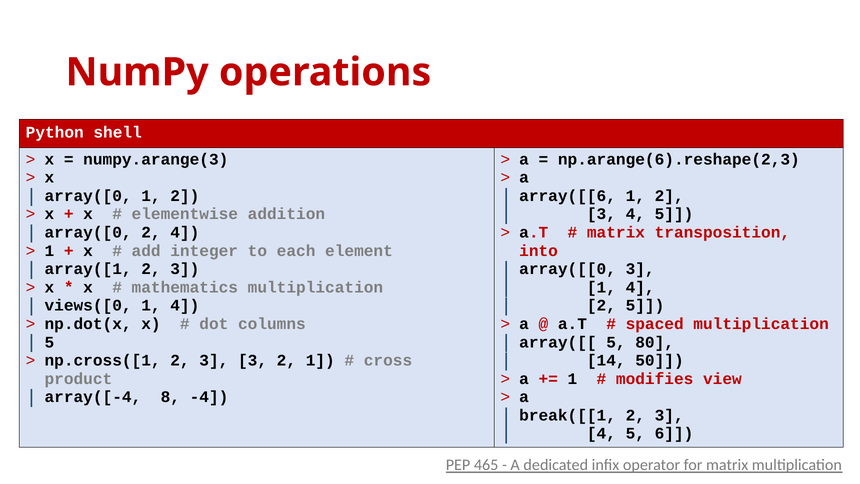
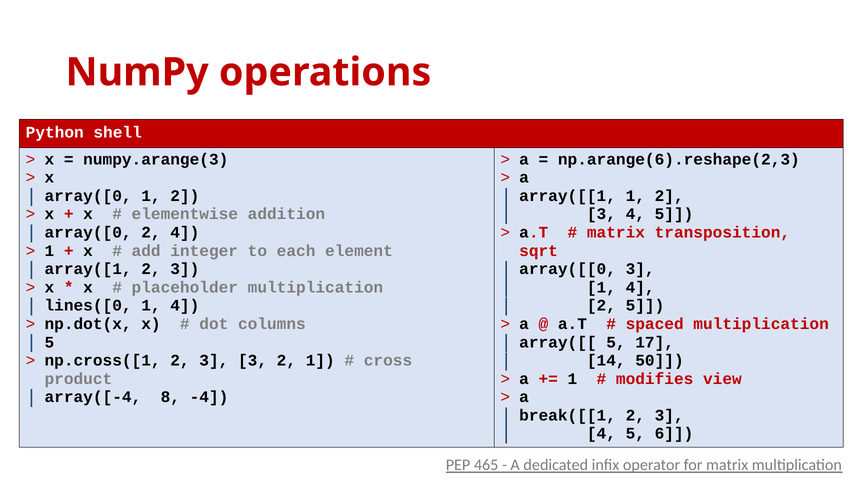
array([[6: array([[6 -> array([[1 (568, 196)
into: into -> sqrt (539, 251)
mathematics: mathematics -> placeholder (185, 287)
views([0: views([0 -> lines([0 (88, 305)
80: 80 -> 17 (655, 342)
